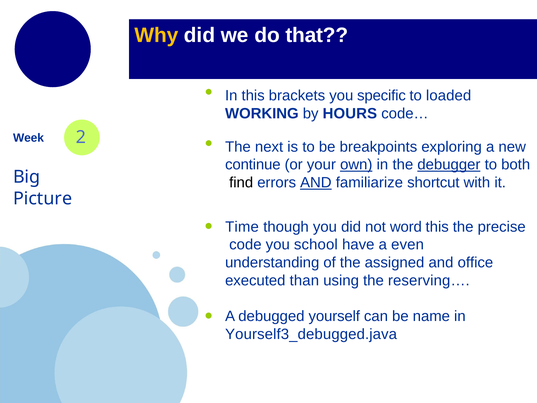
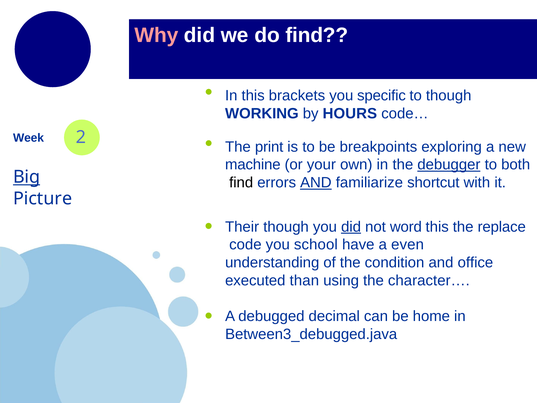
Why colour: yellow -> pink (156, 35)
do that: that -> find (317, 35)
to loaded: loaded -> though (449, 96)
next: next -> print (269, 147)
continue: continue -> machine (253, 165)
own underline: present -> none (356, 165)
Big underline: none -> present (27, 177)
Time: Time -> Their (242, 227)
did underline: none -> present (351, 227)
precise: precise -> replace (502, 227)
assigned: assigned -> condition (395, 262)
reserving…: reserving… -> character… (429, 280)
yourself: yourself -> decimal (334, 316)
name: name -> home (431, 316)
Yourself3_debugged.java: Yourself3_debugged.java -> Between3_debugged.java (311, 334)
